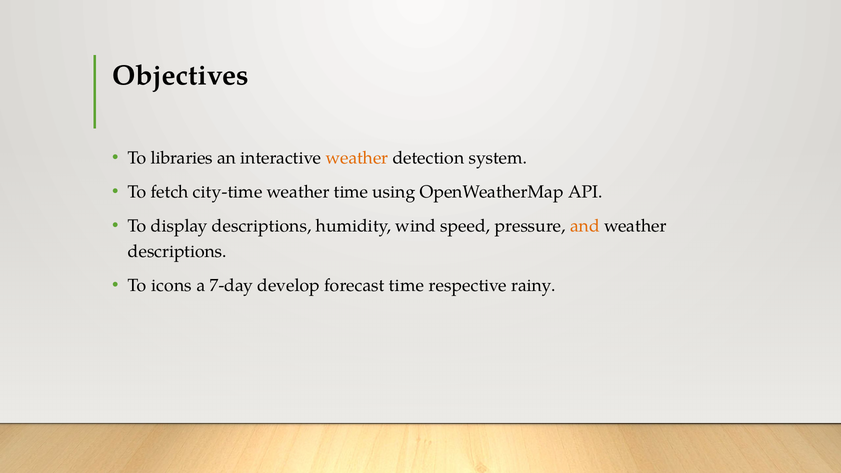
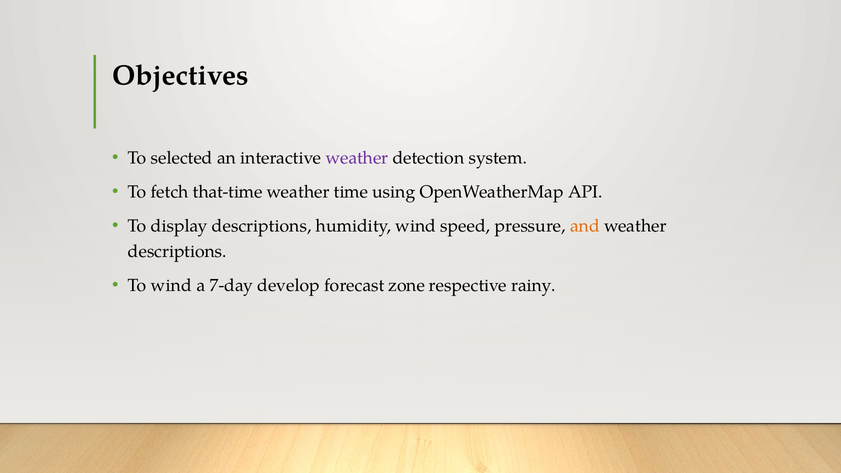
libraries: libraries -> selected (182, 158)
weather colour: orange -> purple (357, 158)
city-time: city-time -> that-time (228, 192)
To icons: icons -> wind (171, 285)
forecast time: time -> zone (407, 285)
